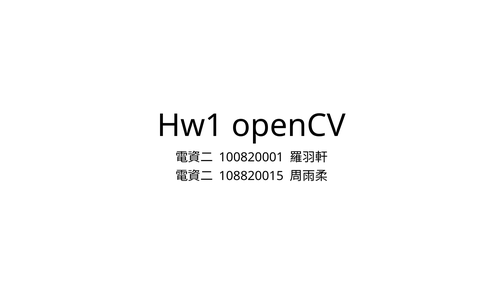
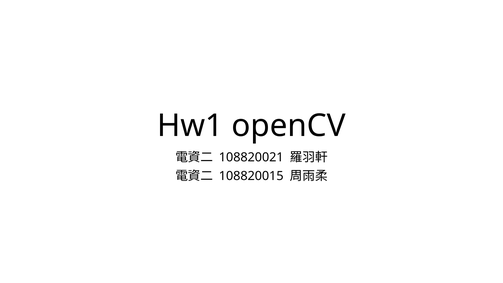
100820001: 100820001 -> 108820021 (251, 157)
